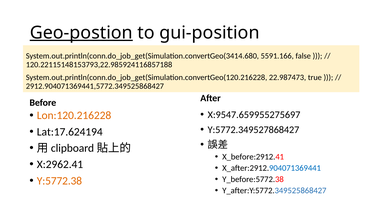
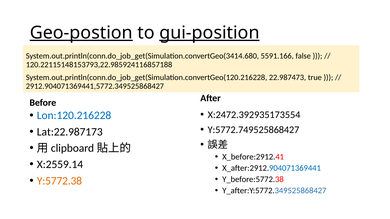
gui-position underline: none -> present (209, 33)
X:9547.659955275697: X:9547.659955275697 -> X:2472.392935173554 (254, 115)
Lon:120.216228 colour: orange -> blue (74, 116)
Y:5772.349527868427: Y:5772.349527868427 -> Y:5772.749525868427 (253, 130)
Lat:17.624194: Lat:17.624194 -> Lat:22.987173 (70, 132)
X:2962.41: X:2962.41 -> X:2559.14 (60, 165)
